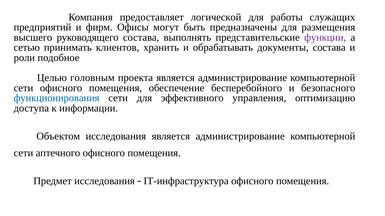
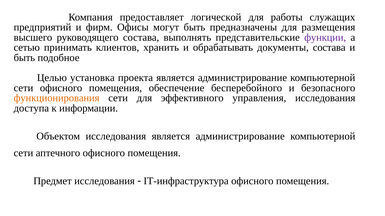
роли: роли -> быть (24, 58)
головным: головным -> установка (92, 78)
функционирования colour: blue -> orange (57, 98)
управления оптимизацию: оптимизацию -> исследования (325, 98)
